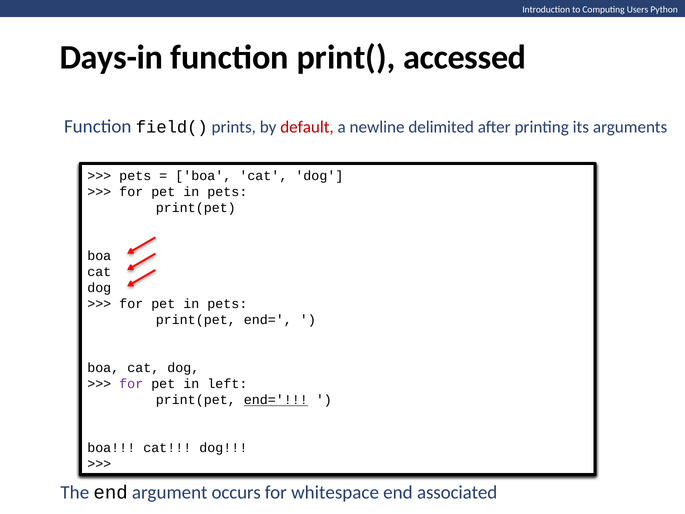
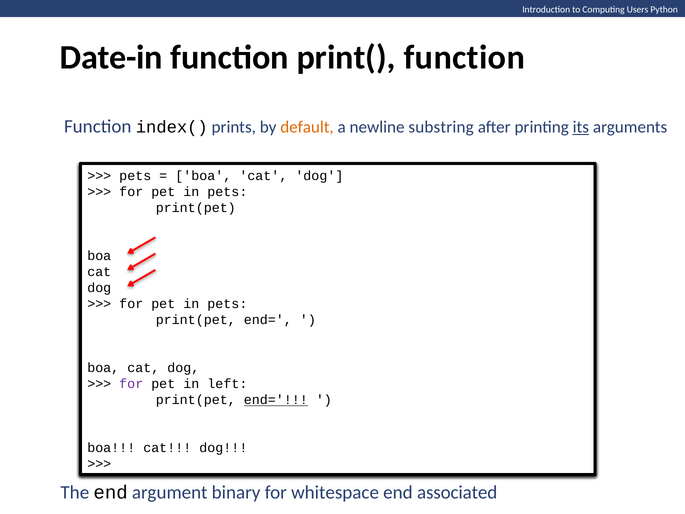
Days-in: Days-in -> Date-in (111, 57)
print( accessed: accessed -> function (464, 57)
field(: field( -> index( (172, 127)
default colour: red -> orange (307, 127)
delimited: delimited -> substring (441, 127)
its underline: none -> present (581, 127)
occurs: occurs -> binary (236, 492)
